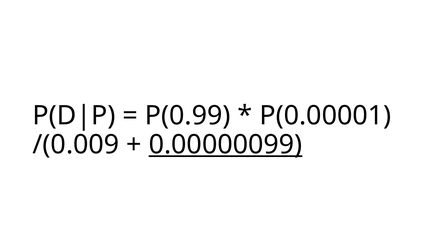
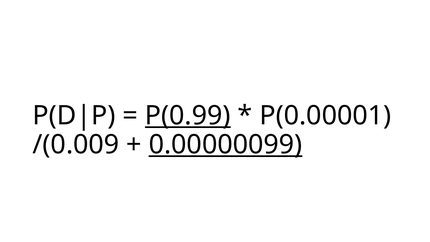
P(0.99 underline: none -> present (188, 116)
